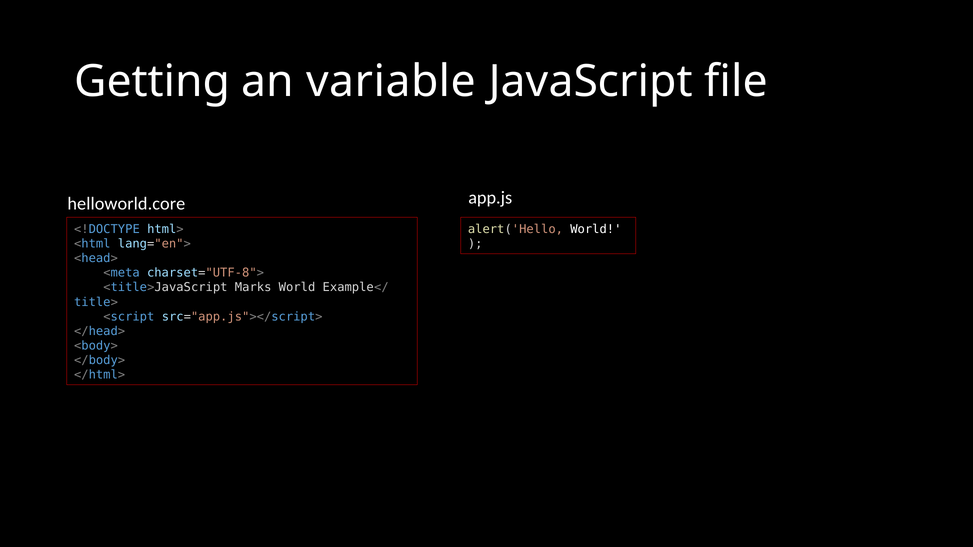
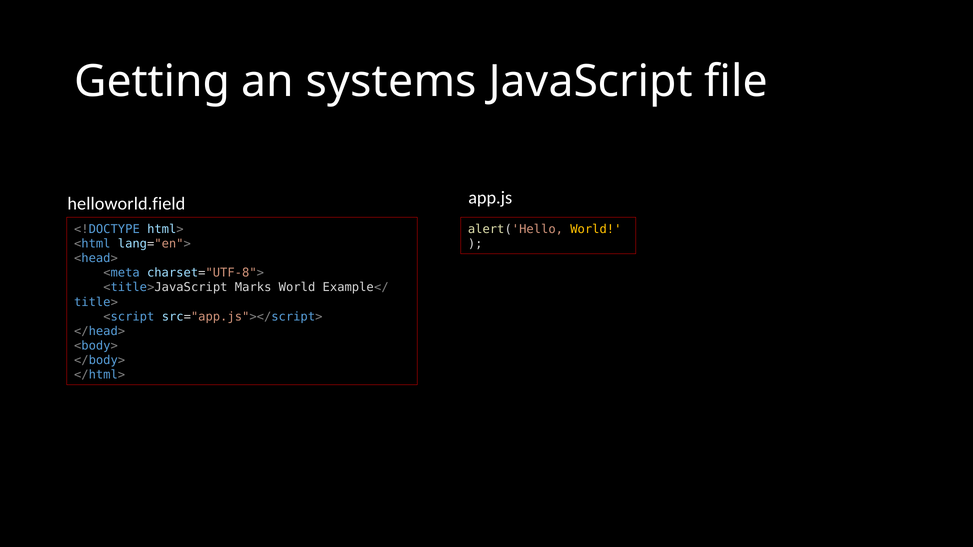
variable: variable -> systems (391, 82)
helloworld.core: helloworld.core -> helloworld.field (126, 204)
World colour: white -> yellow (596, 229)
